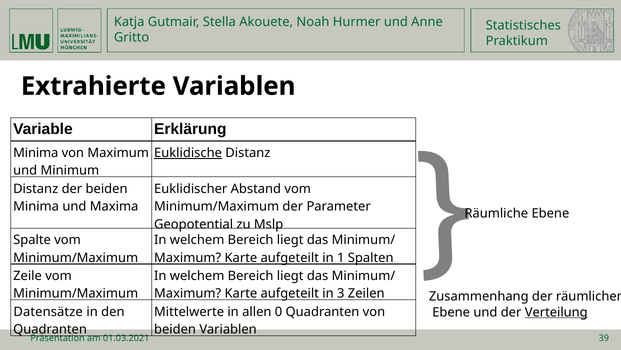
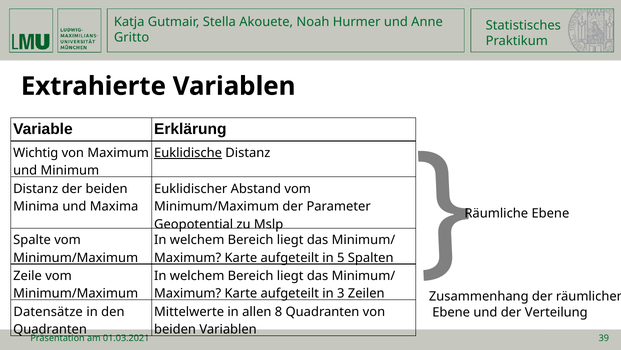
Minima: Minima -> Wichtig (36, 153)
1: 1 -> 5 (341, 257)
0: 0 -> 8 (279, 311)
Verteilung underline: present -> none (556, 312)
